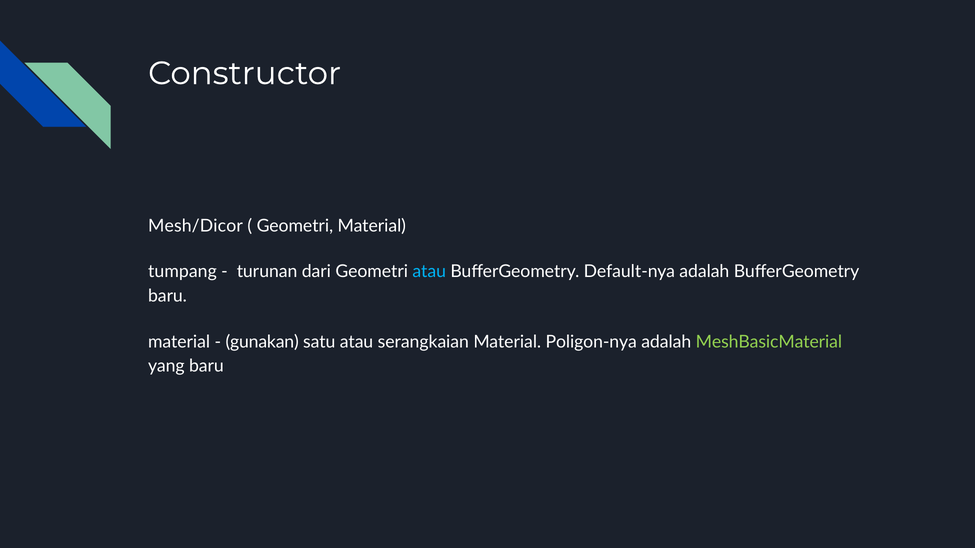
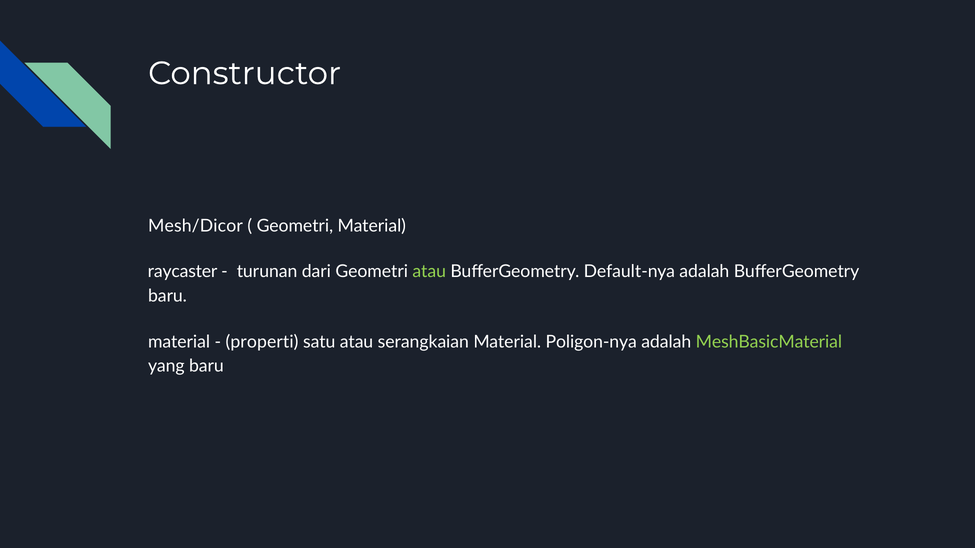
tumpang: tumpang -> raycaster (183, 272)
atau colour: light blue -> light green (429, 272)
gunakan: gunakan -> properti (262, 342)
